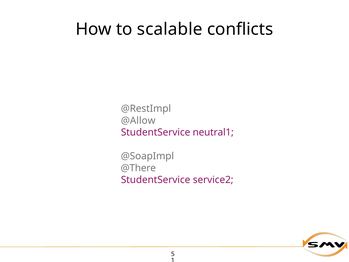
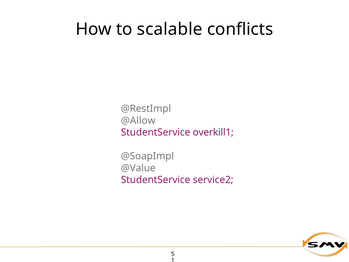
neutral1: neutral1 -> overkill1 (213, 132)
@There: @There -> @Value (138, 168)
